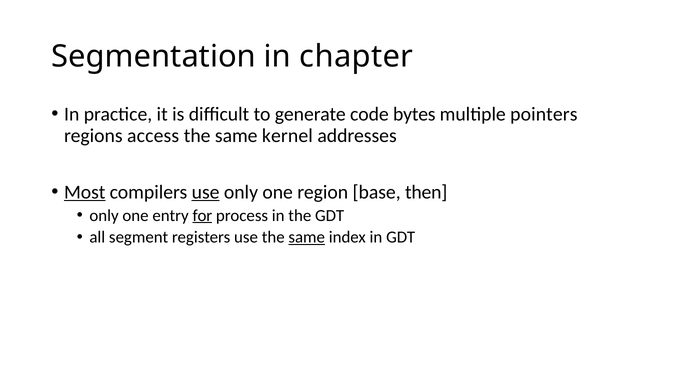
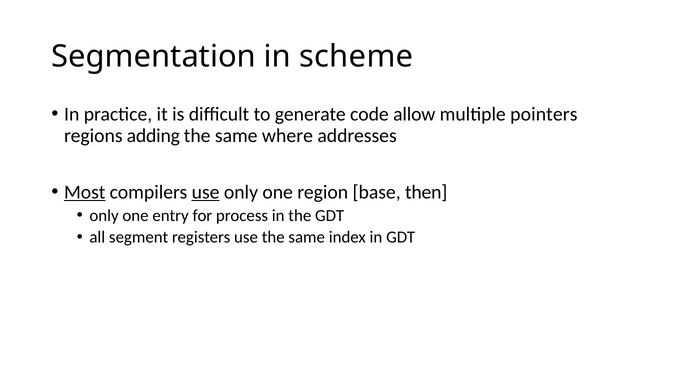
chapter: chapter -> scheme (356, 57)
bytes: bytes -> allow (414, 114)
access: access -> adding (153, 135)
kernel: kernel -> where (287, 135)
for underline: present -> none (202, 215)
same underline: present -> none (307, 237)
